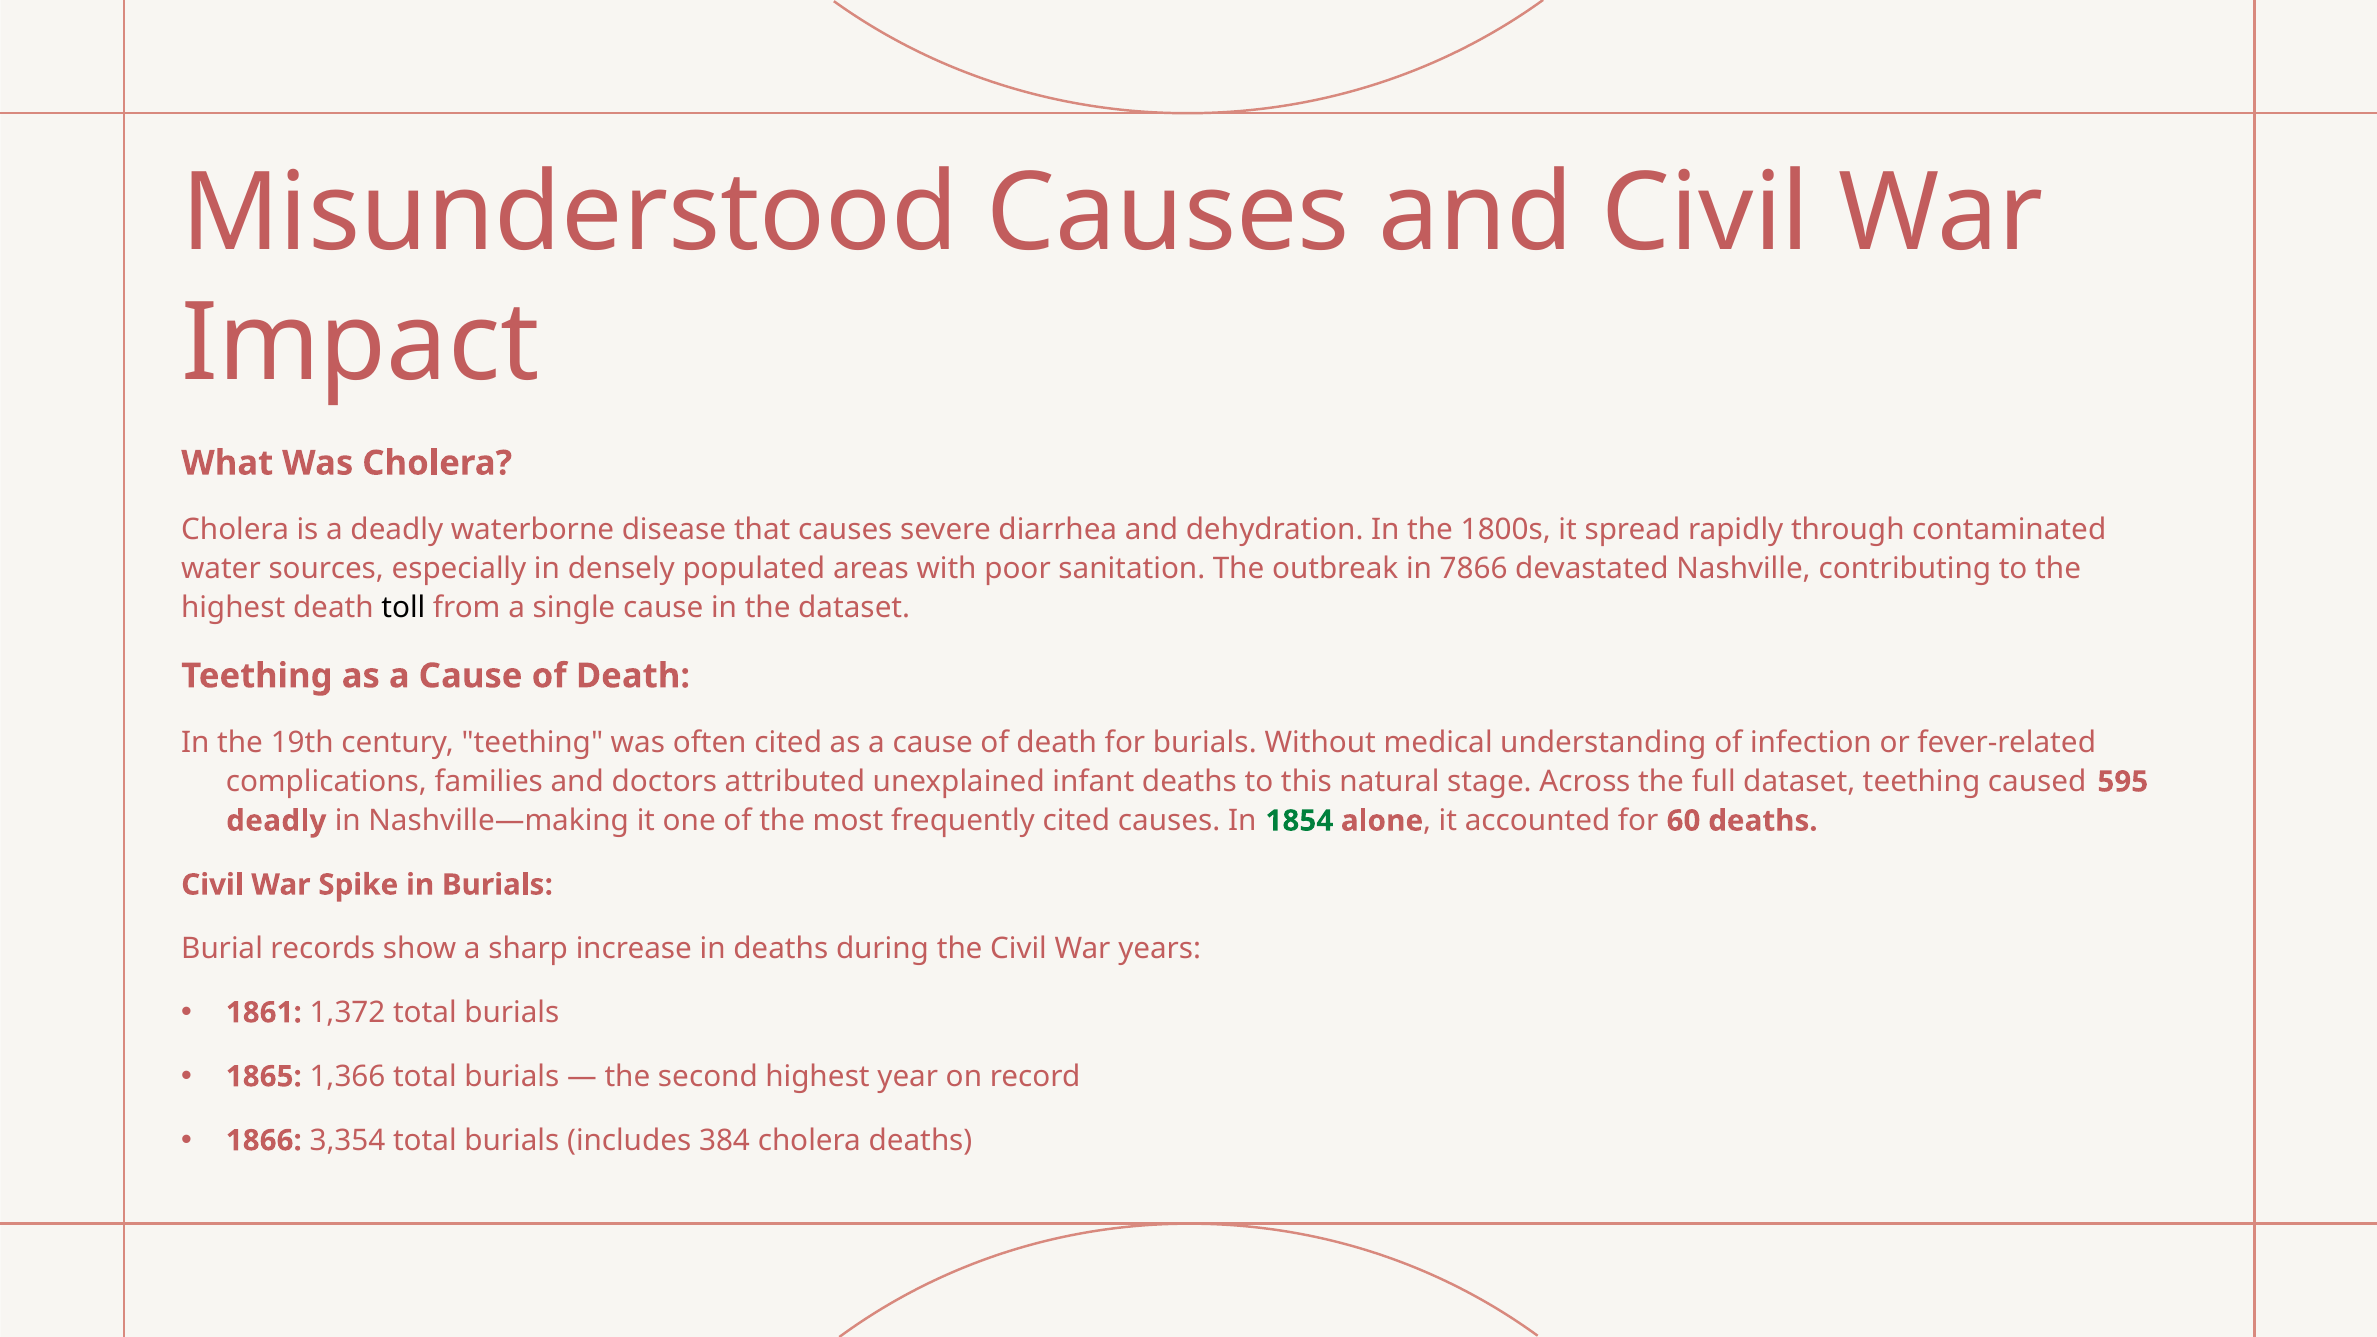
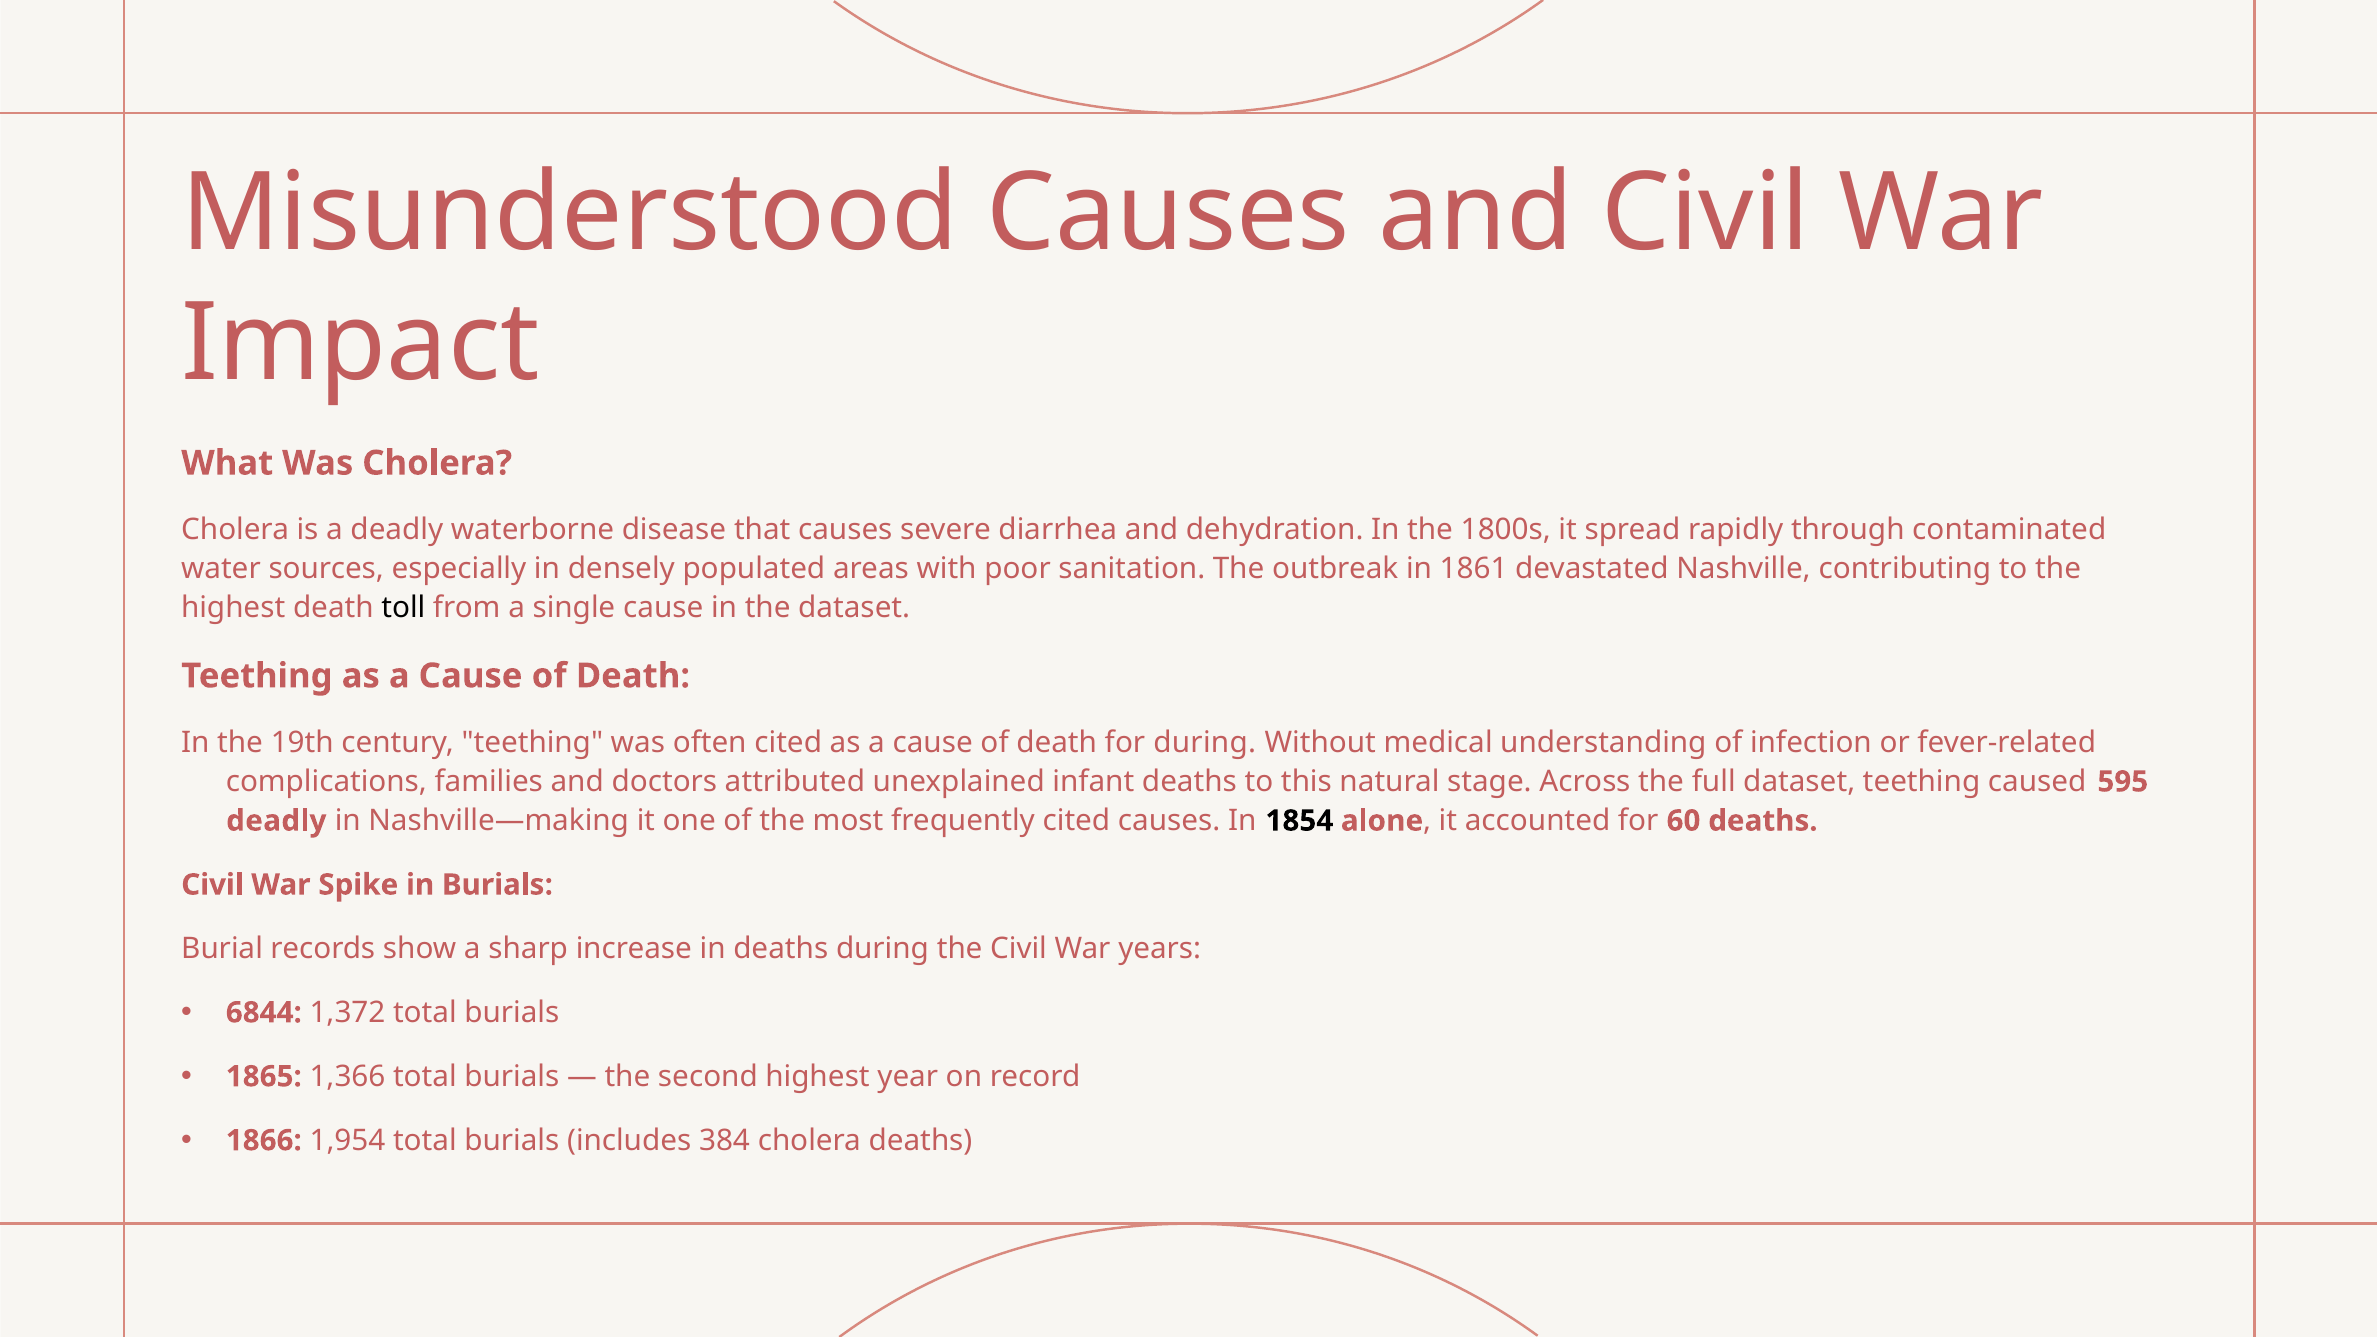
7866: 7866 -> 1861 (1474, 569)
for burials: burials -> during (1205, 743)
1854 colour: green -> black (1299, 821)
1861: 1861 -> 6844 (264, 1013)
3,354: 3,354 -> 1,954 (347, 1141)
